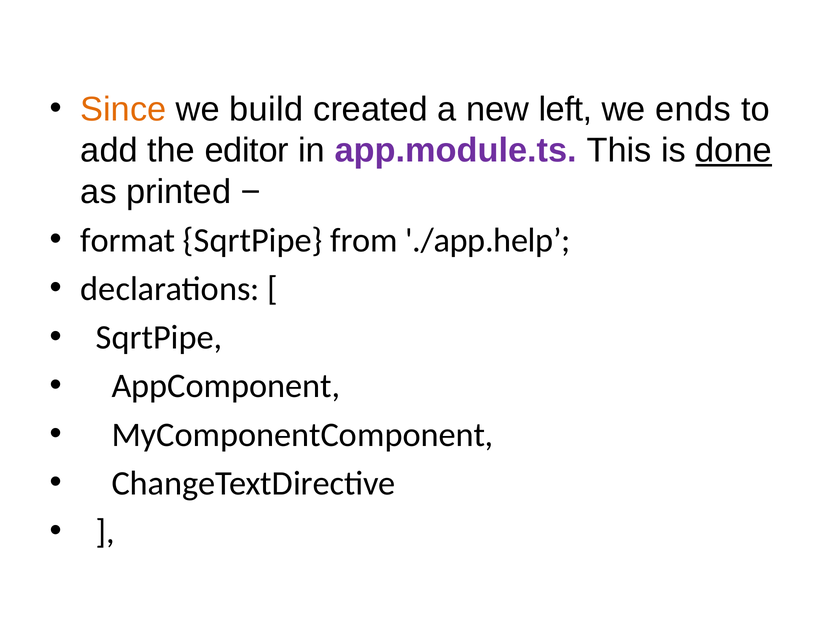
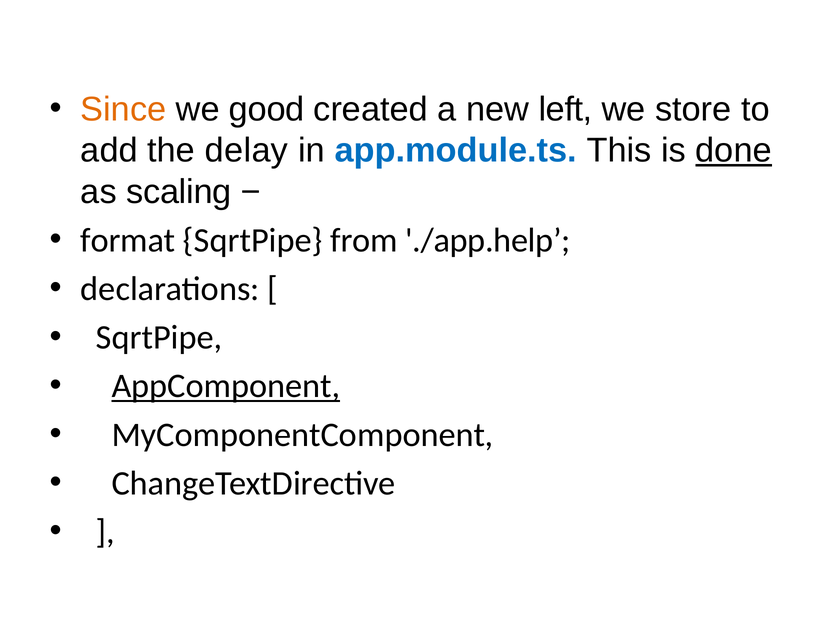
build: build -> good (267, 109)
ends: ends -> store (693, 109)
editor: editor -> delay (246, 150)
app.module.ts colour: purple -> blue (456, 150)
printed: printed -> scaling (179, 192)
AppComponent underline: none -> present (226, 386)
